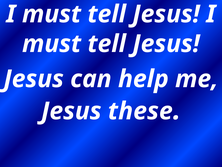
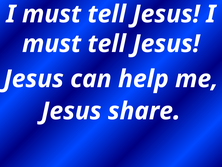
these: these -> share (140, 111)
